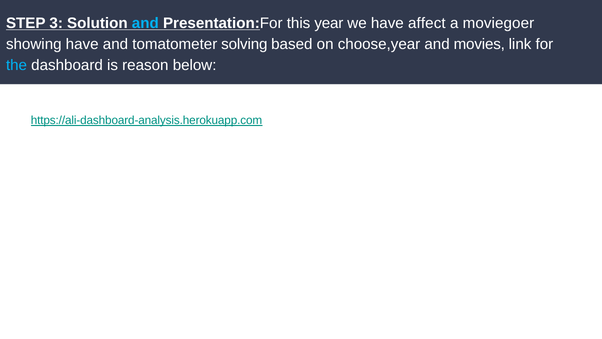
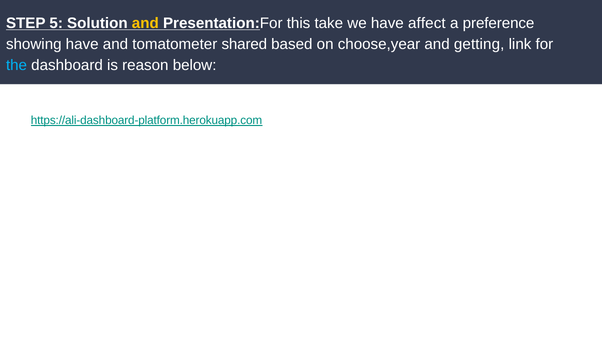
3: 3 -> 5 (56, 23)
and colour: light blue -> yellow (145, 23)
year: year -> take (329, 23)
moviegoer: moviegoer -> preference (499, 23)
solving: solving -> shared (244, 44)
movies: movies -> getting (479, 44)
https://ali-dashboard-analysis.herokuapp.com: https://ali-dashboard-analysis.herokuapp.com -> https://ali-dashboard-platform.herokuapp.com (146, 120)
